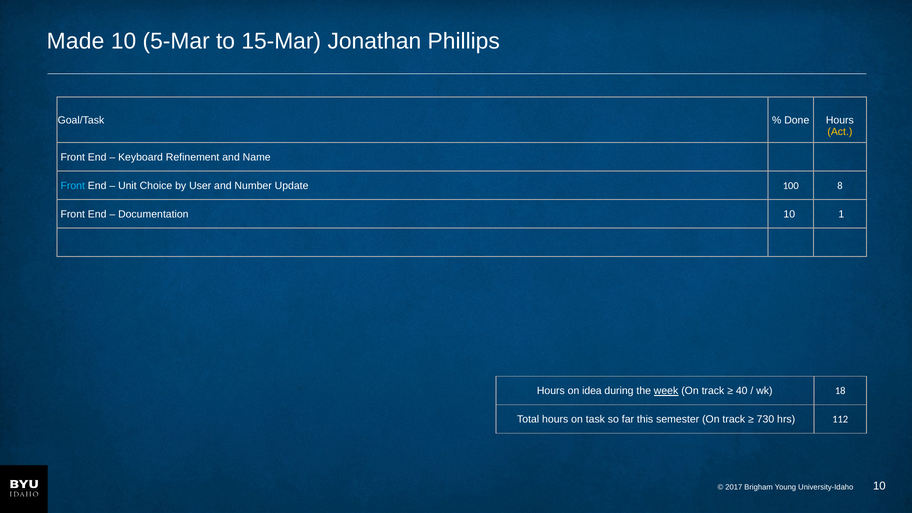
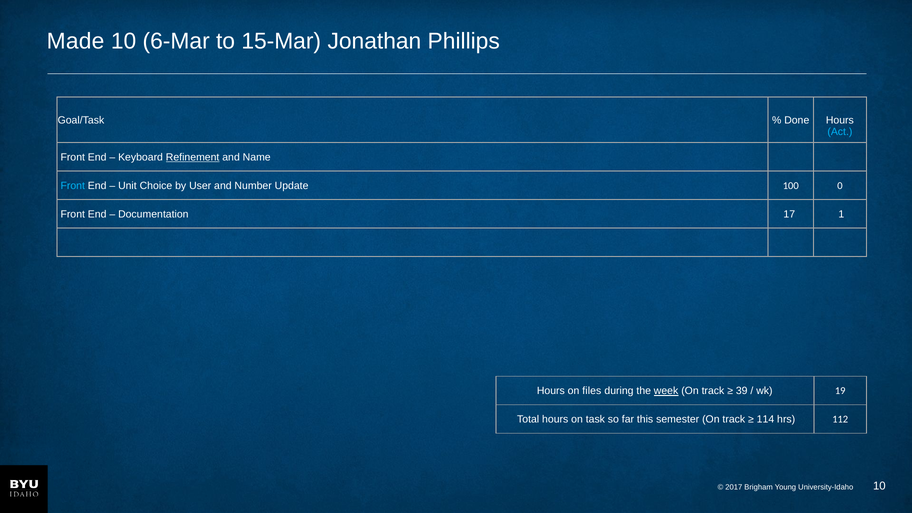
5-Mar: 5-Mar -> 6-Mar (176, 41)
Act colour: yellow -> light blue (840, 132)
Refinement underline: none -> present (193, 157)
8: 8 -> 0 (840, 186)
Documentation 10: 10 -> 17 (789, 214)
idea: idea -> files (592, 391)
40: 40 -> 39 (742, 391)
18: 18 -> 19 (840, 391)
730: 730 -> 114 (765, 419)
